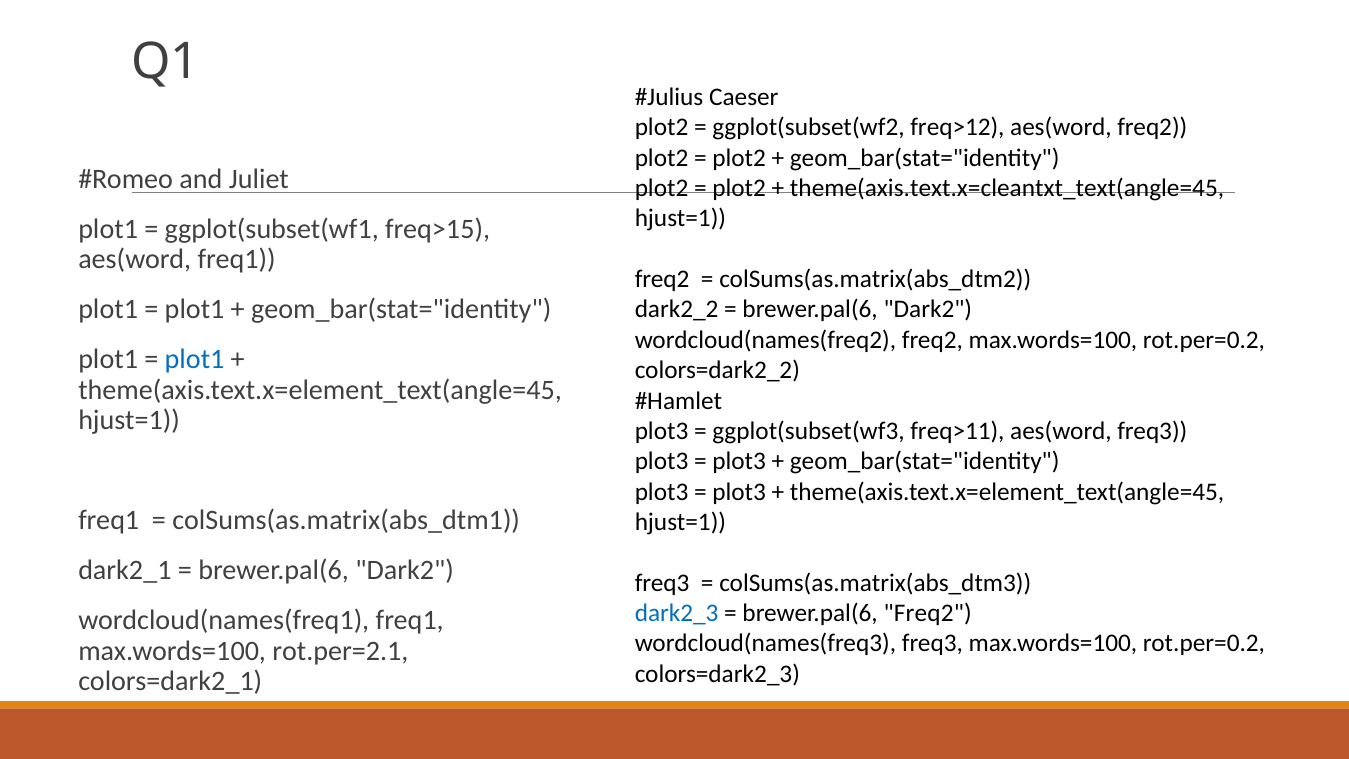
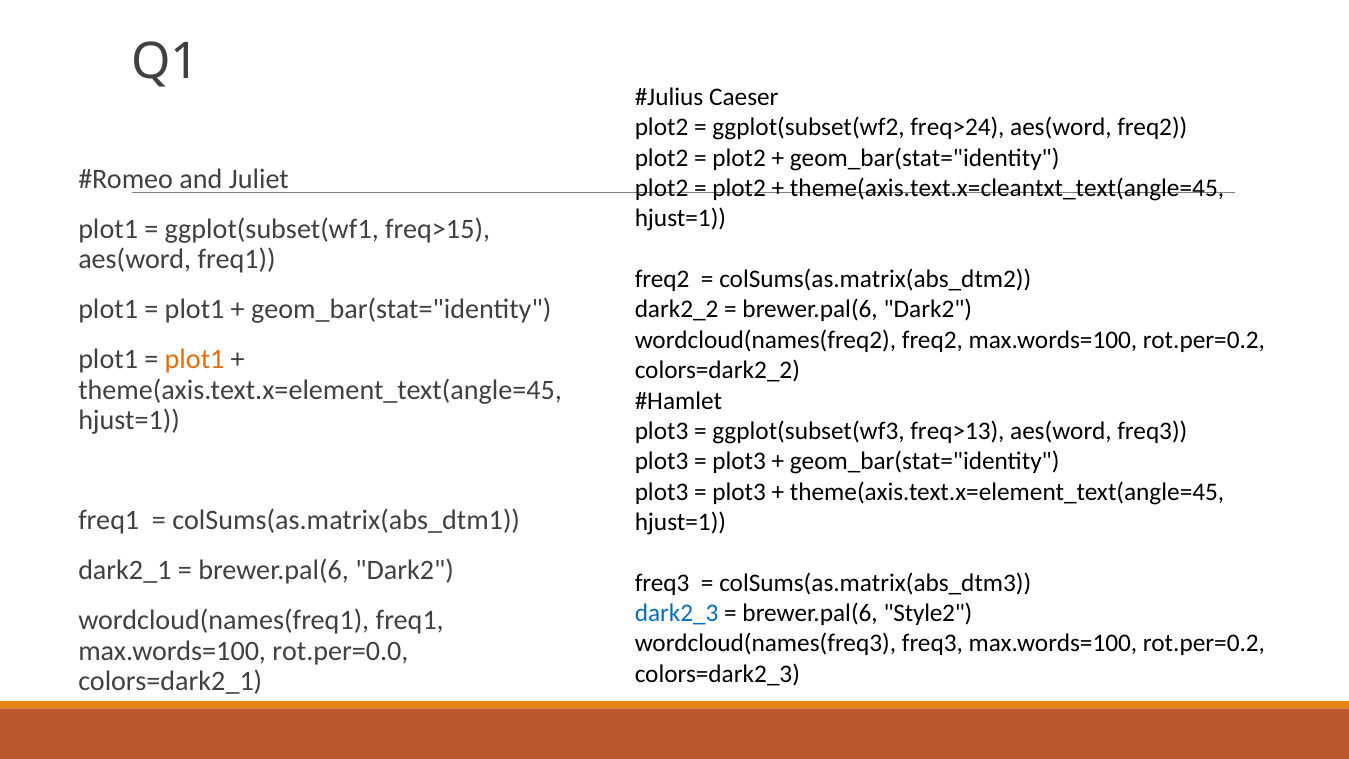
freq>12: freq>12 -> freq>24 (957, 127)
plot1 colour: blue -> orange (195, 360)
freq>11: freq>11 -> freq>13 (957, 431)
brewer.pal(6 Freq2: Freq2 -> Style2 (928, 613)
rot.per=2.1: rot.per=2.1 -> rot.per=0.0 (340, 651)
